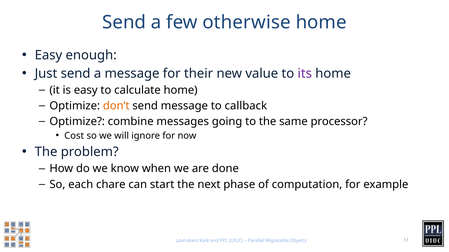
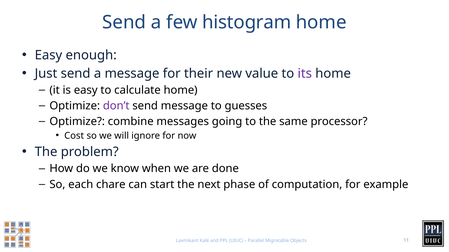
otherwise: otherwise -> histogram (247, 22)
don’t colour: orange -> purple (116, 106)
callback: callback -> guesses (246, 106)
